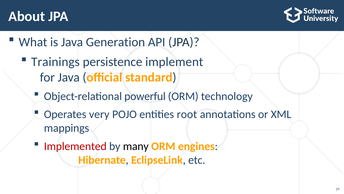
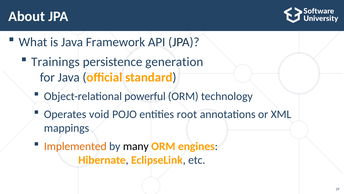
Generation: Generation -> Framework (115, 42)
implement: implement -> generation (174, 62)
very: very -> void (99, 114)
Implemented colour: red -> orange (75, 146)
